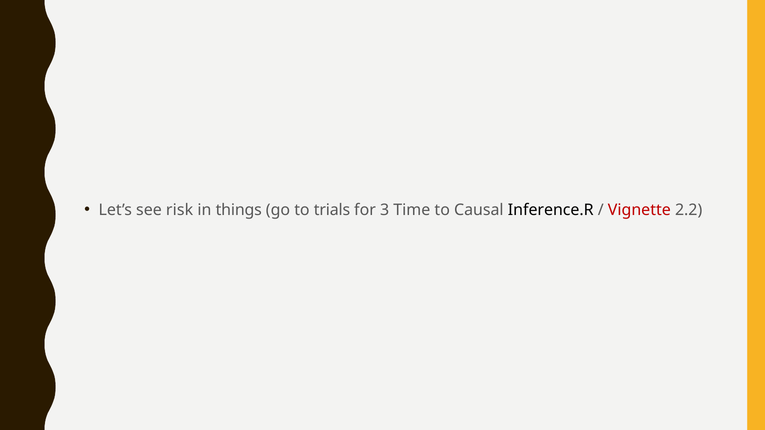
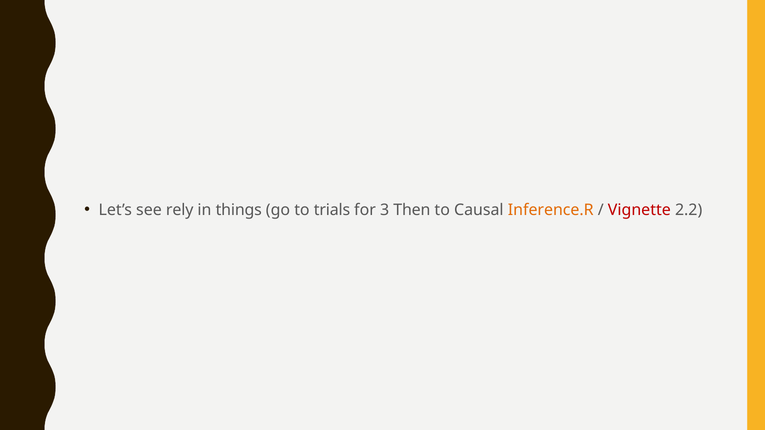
risk: risk -> rely (180, 210)
Time: Time -> Then (412, 210)
Inference.R colour: black -> orange (551, 210)
